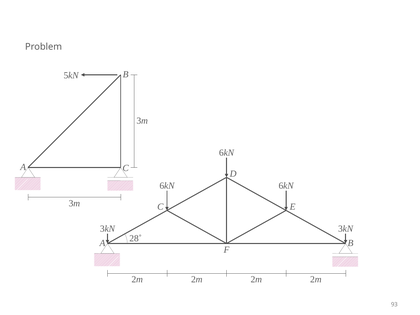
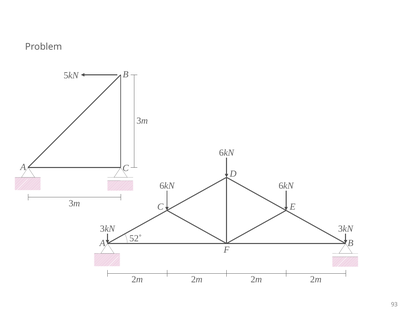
28˚: 28˚ -> 52˚ (136, 238)
